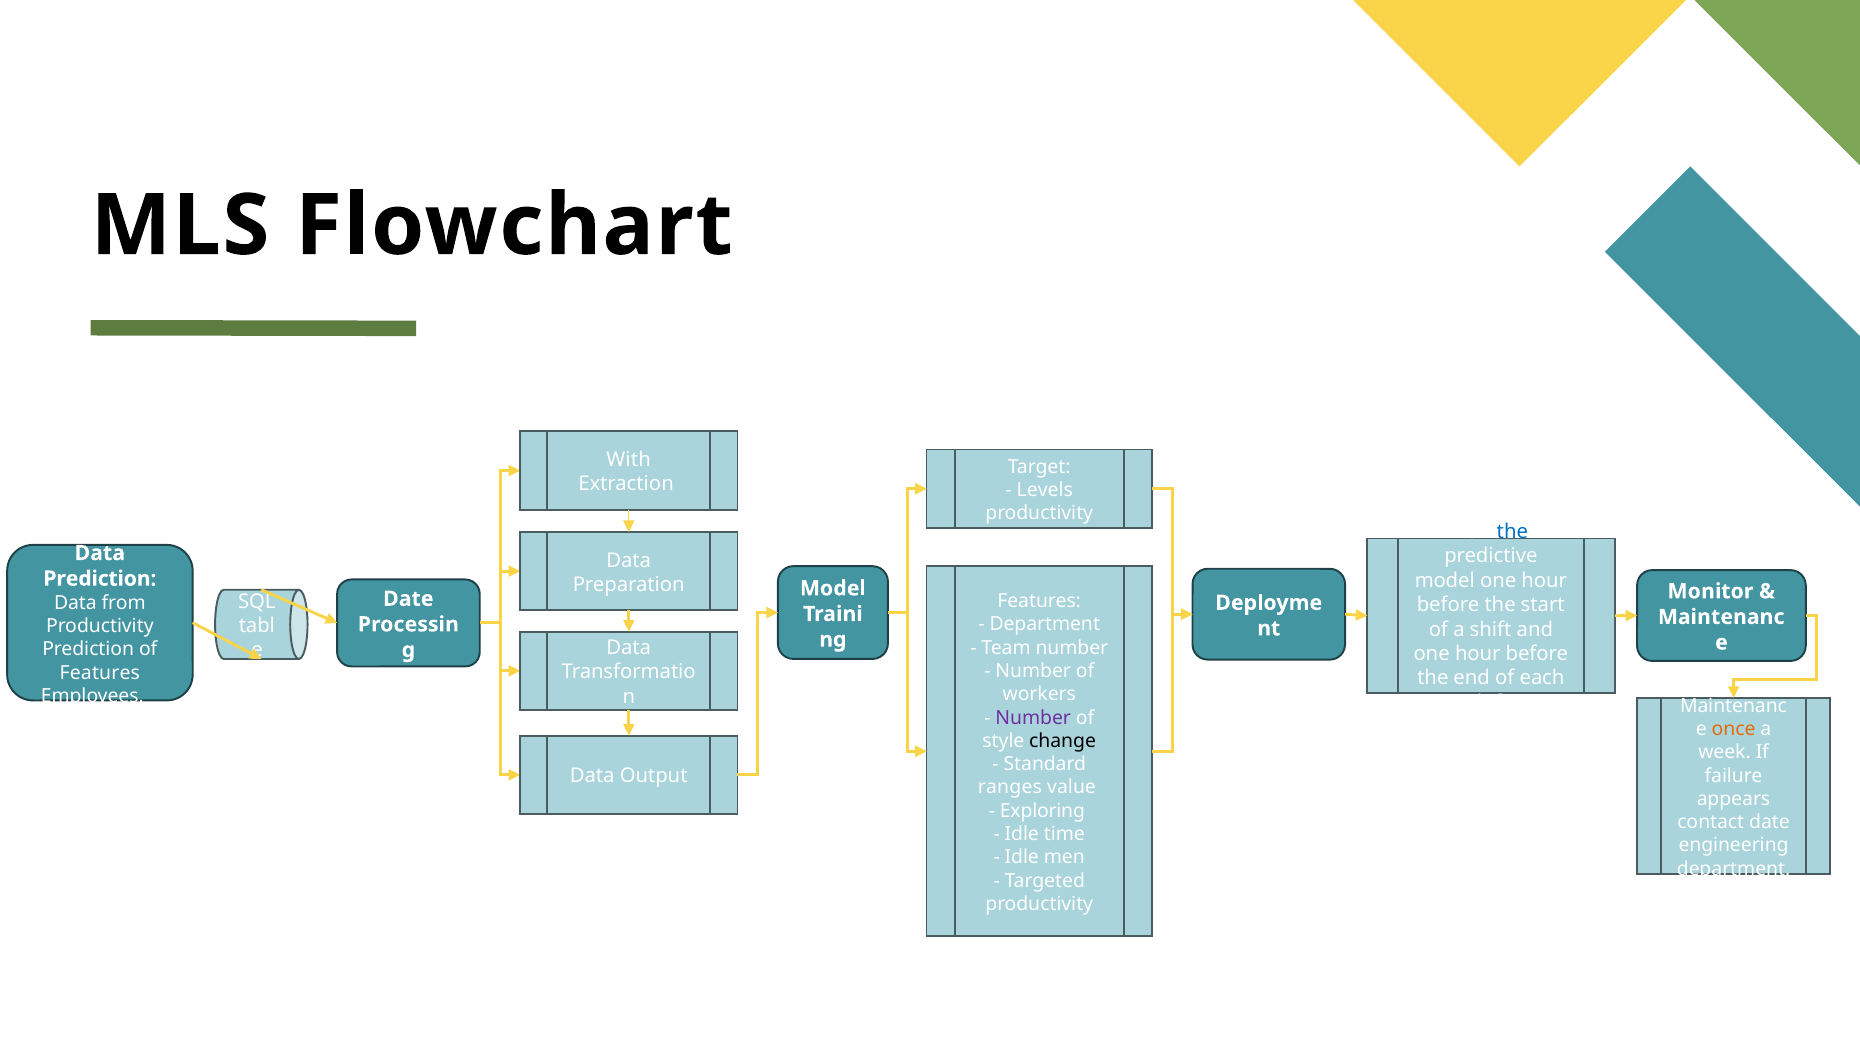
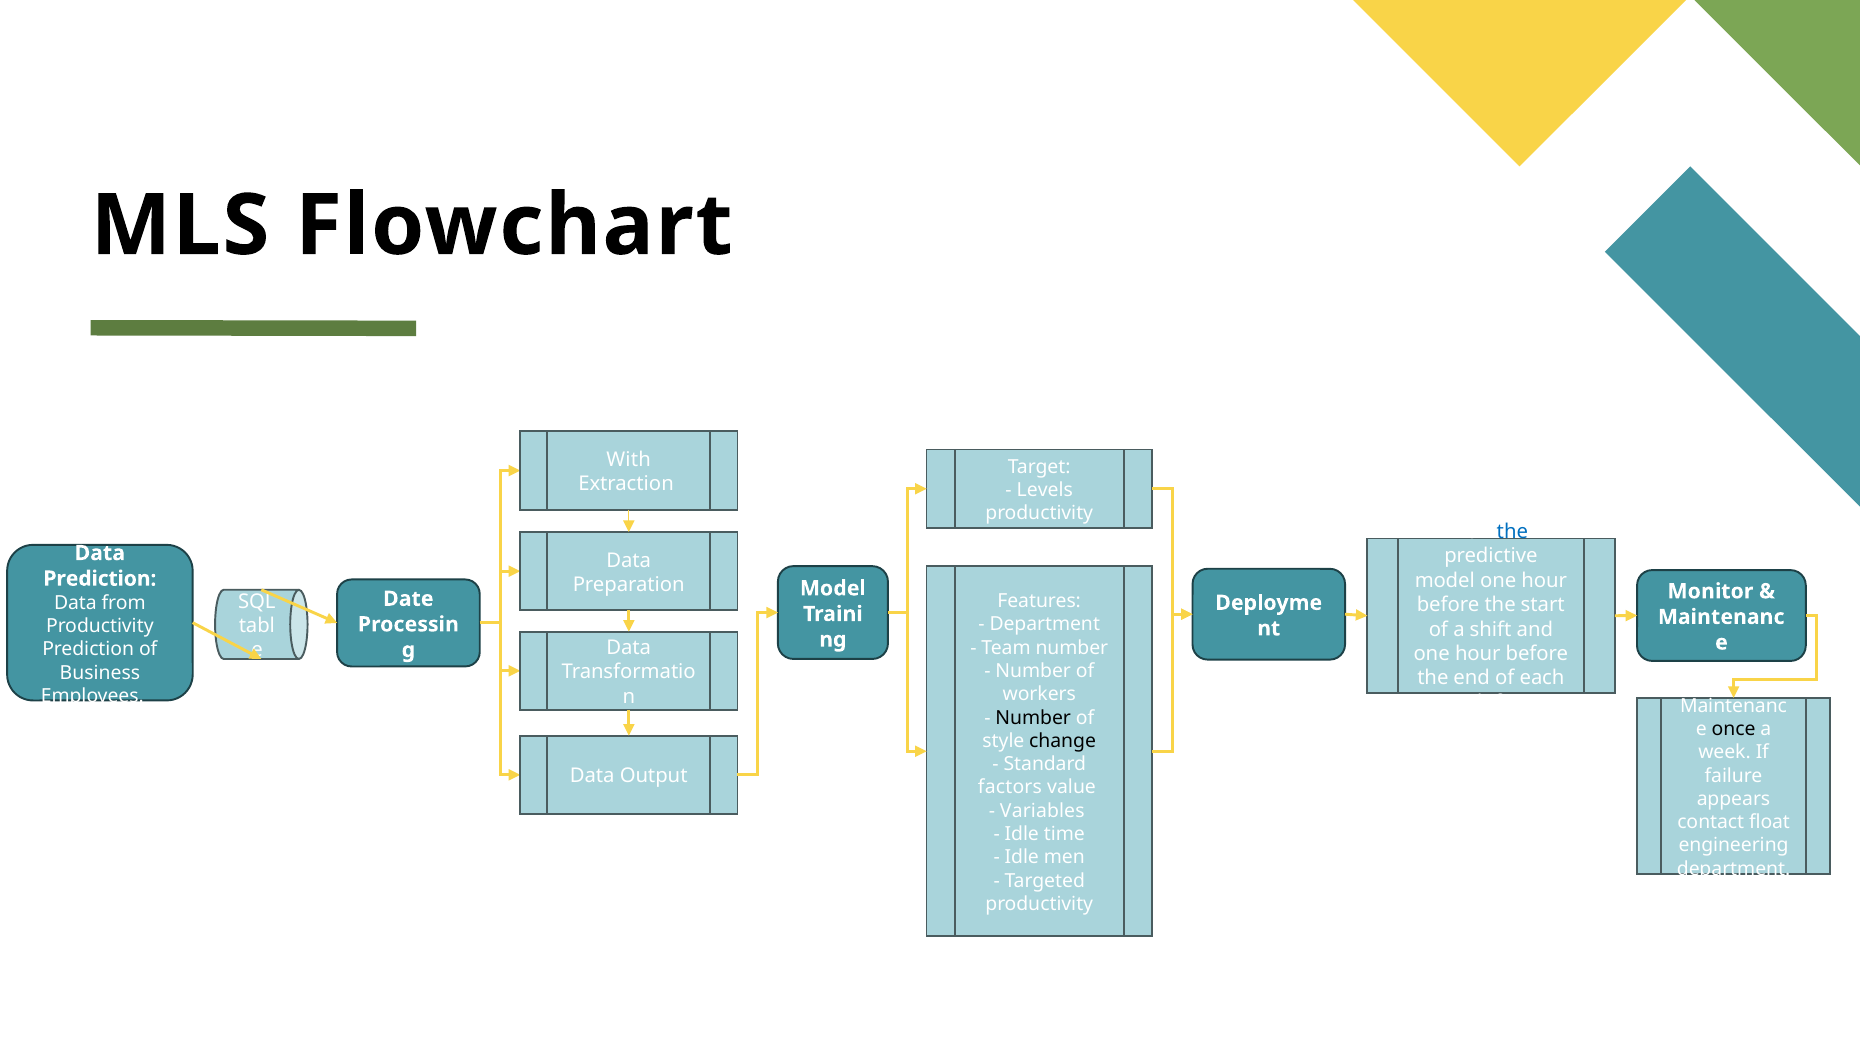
Features: Features -> Business (100, 673)
Number colour: purple -> black (1033, 718)
once colour: orange -> black (1734, 729)
ranges: ranges -> factors (1010, 788)
Exploring: Exploring -> Variables (1042, 811)
contact date: date -> float (1770, 822)
